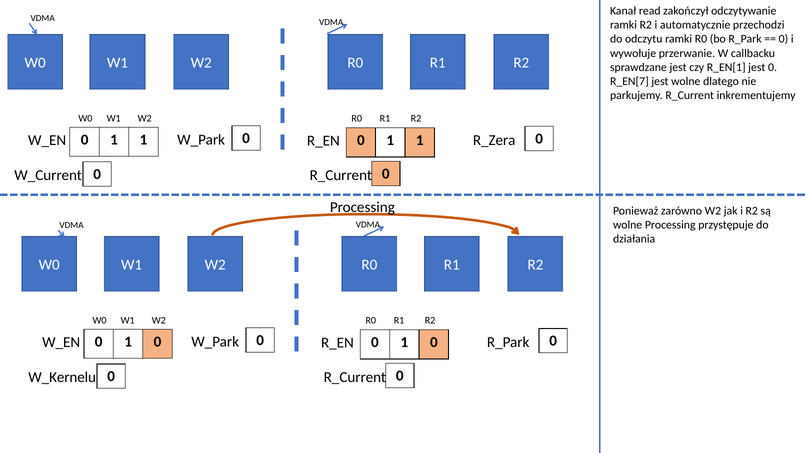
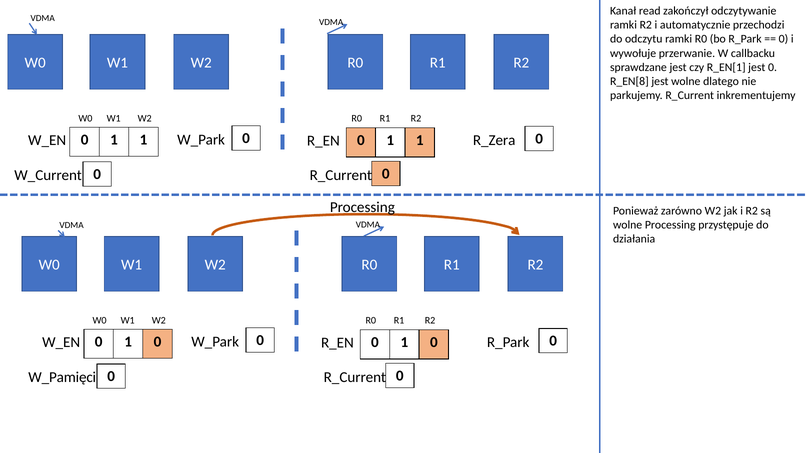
R_EN[7: R_EN[7 -> R_EN[8 (629, 81)
W_Kernelu: W_Kernelu -> W_Pamięci (62, 378)
